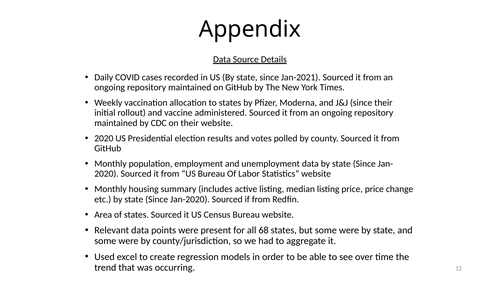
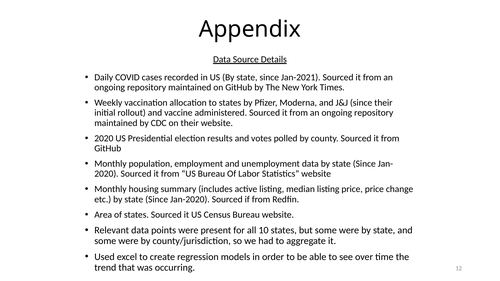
68: 68 -> 10 (264, 230)
